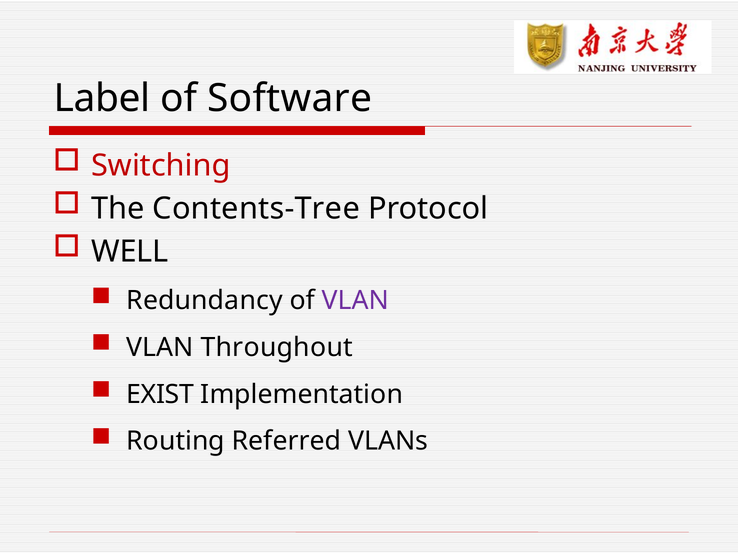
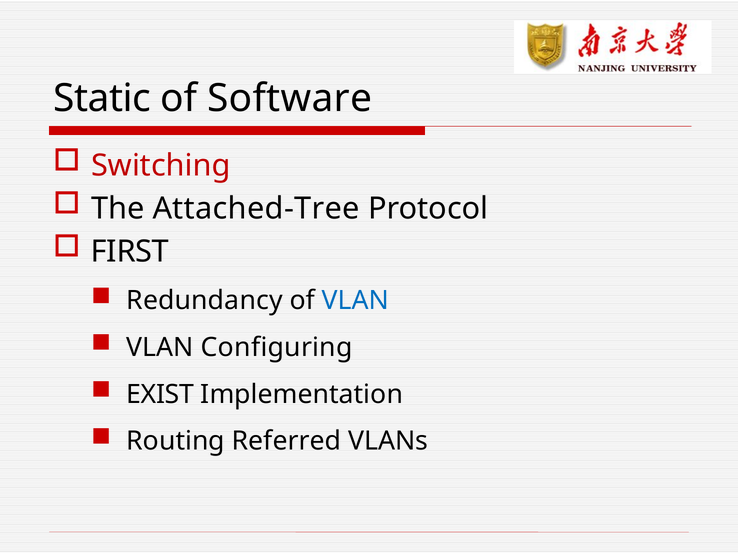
Label: Label -> Static (102, 98)
Contents-Tree: Contents-Tree -> Attached-Tree (256, 209)
WELL: WELL -> FIRST (130, 252)
VLAN colour: purple -> blue (356, 301)
Throughout: Throughout -> Configuring (277, 348)
